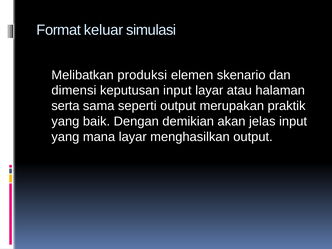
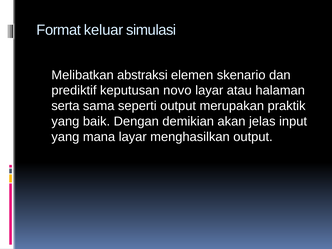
produksi: produksi -> abstraksi (142, 75)
dimensi: dimensi -> prediktif (74, 90)
keputusan input: input -> novo (177, 90)
